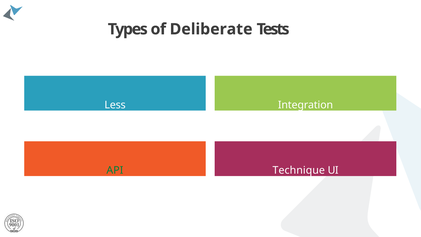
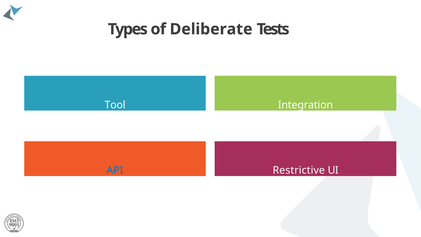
Less: Less -> Tool (115, 105)
API colour: green -> blue (115, 170)
Technique: Technique -> Restrictive (299, 170)
